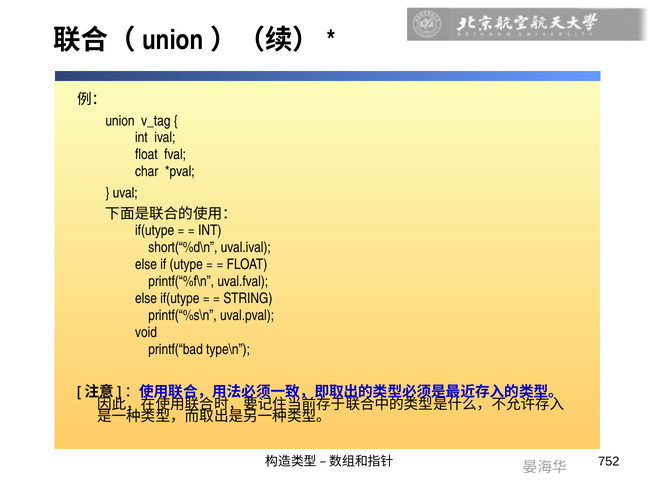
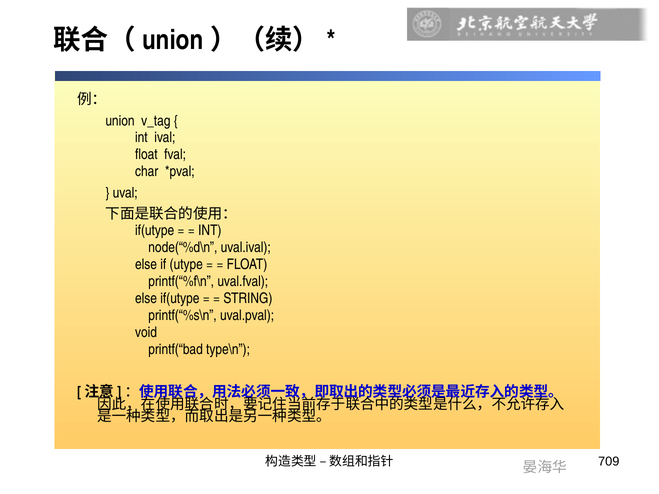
short(“%d\n: short(“%d\n -> node(“%d\n (183, 248)
752: 752 -> 709 (609, 462)
